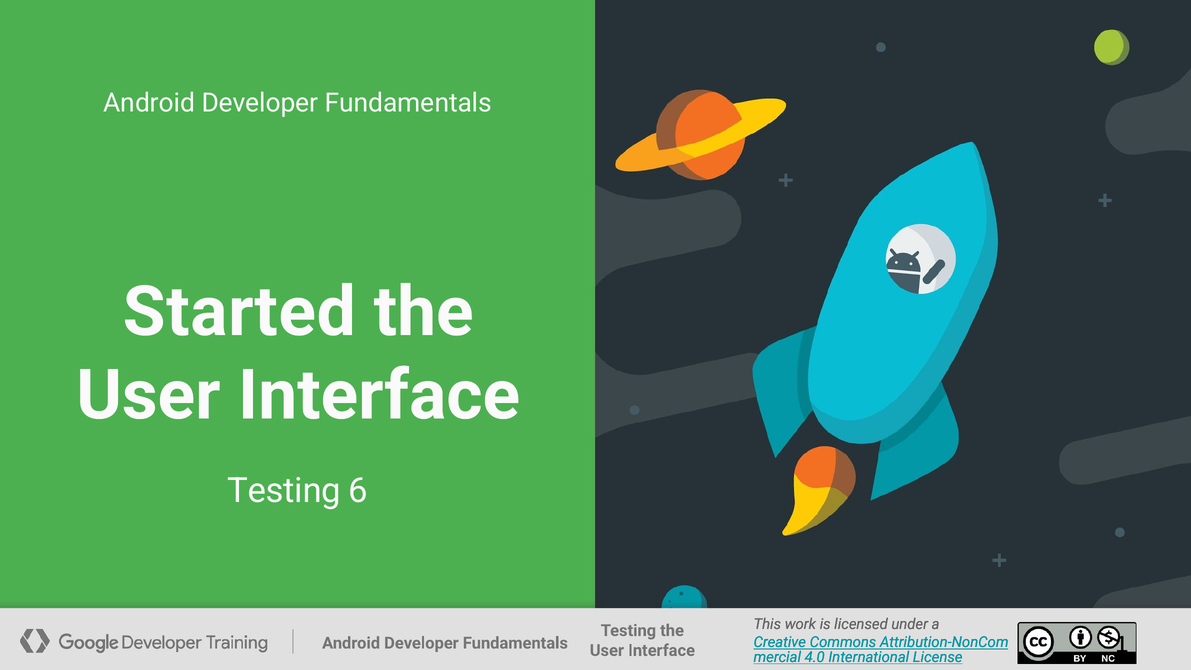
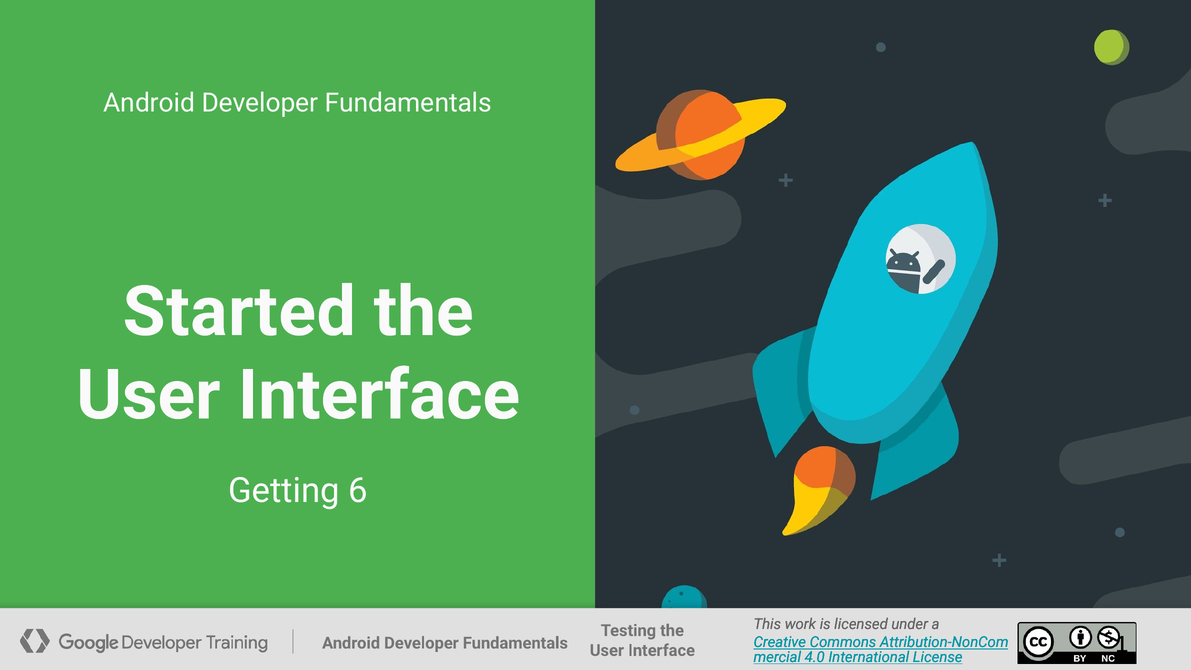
Testing: Testing -> Getting (284, 491)
